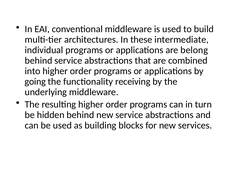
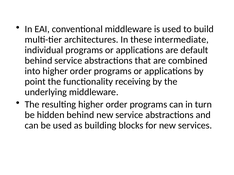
belong: belong -> default (194, 50)
going: going -> point (35, 82)
